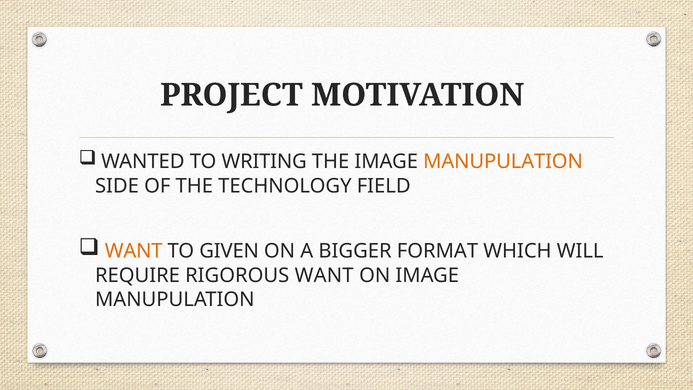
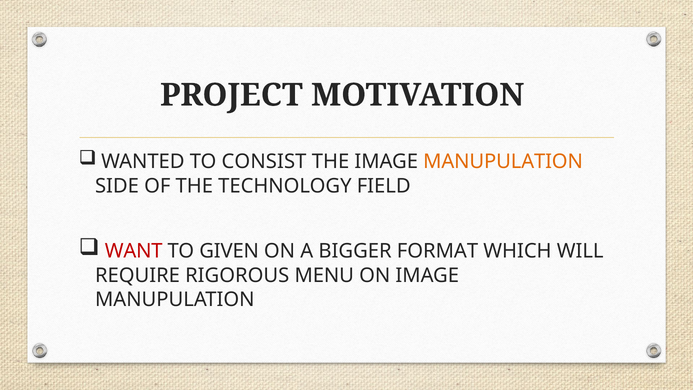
WRITING: WRITING -> CONSIST (264, 161)
WANT colour: orange -> red (134, 251)
RIGOROUS WANT: WANT -> MENU (324, 275)
